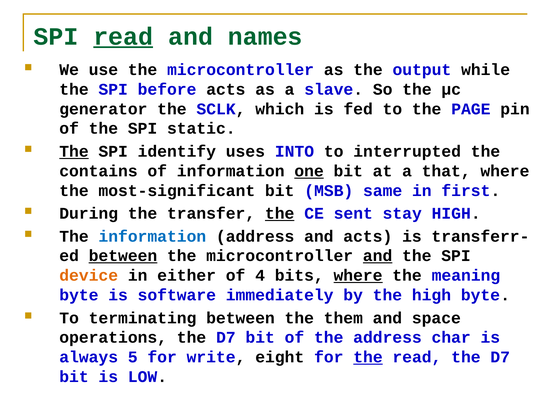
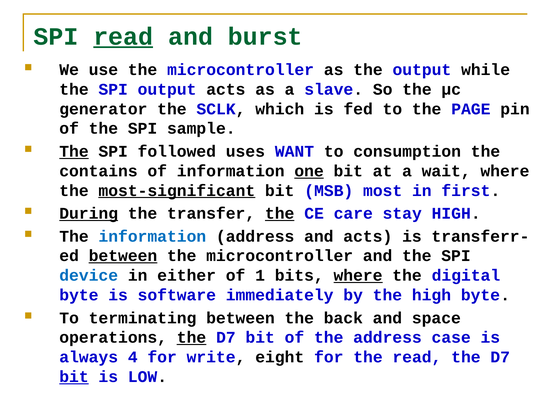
names: names -> burst (265, 36)
SPI before: before -> output (167, 89)
static: static -> sample (201, 129)
identify: identify -> followed (177, 151)
INTO: INTO -> WANT (294, 151)
interrupted: interrupted -> consumption (407, 151)
that: that -> wait (446, 171)
most-significant underline: none -> present (177, 191)
same: same -> most (383, 191)
During underline: none -> present (89, 213)
sent: sent -> care (353, 213)
and underline: present -> none (378, 256)
device colour: orange -> blue (89, 276)
4: 4 -> 1 (260, 276)
meaning: meaning -> digital (466, 276)
them: them -> back (343, 318)
the underline: none -> present (192, 338)
char: char -> case (451, 338)
5: 5 -> 4 (133, 357)
the underline: present -> none (368, 357)
bit underline: none -> present (74, 377)
